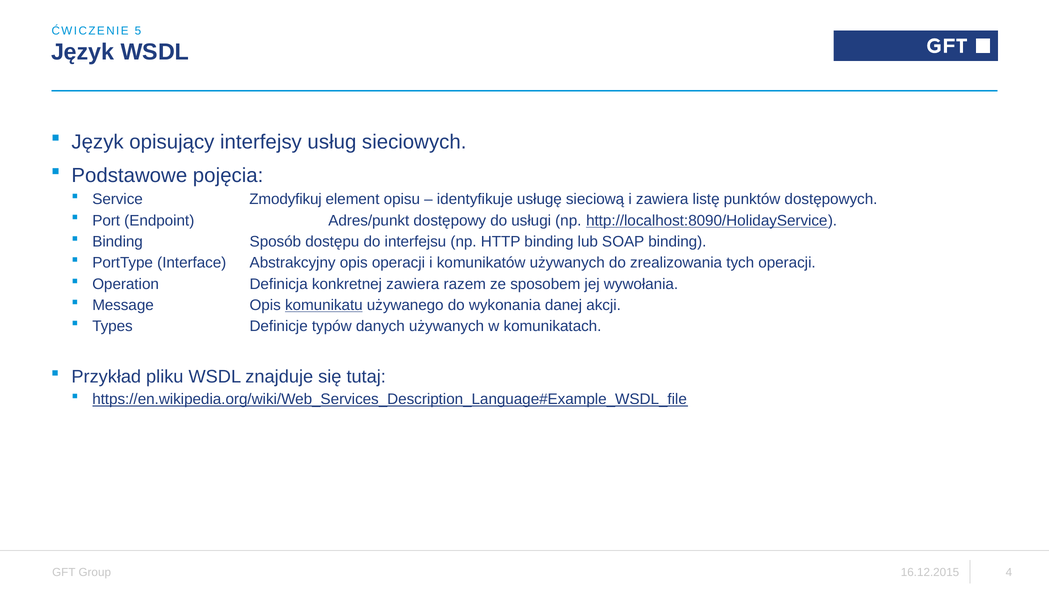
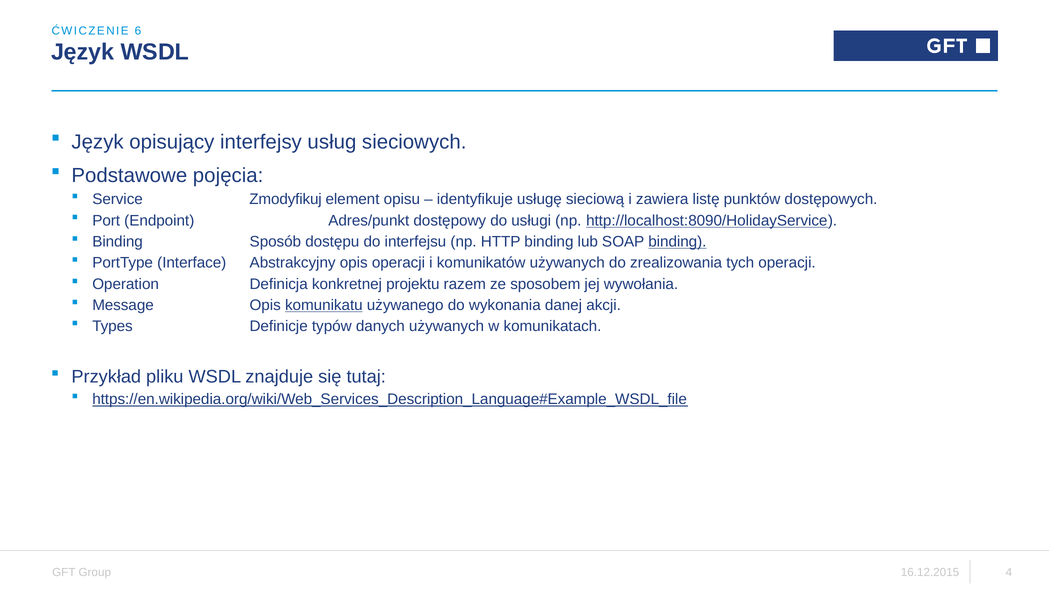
5: 5 -> 6 (138, 31)
binding underline: none -> present (677, 242)
konkretnej zawiera: zawiera -> projektu (413, 284)
